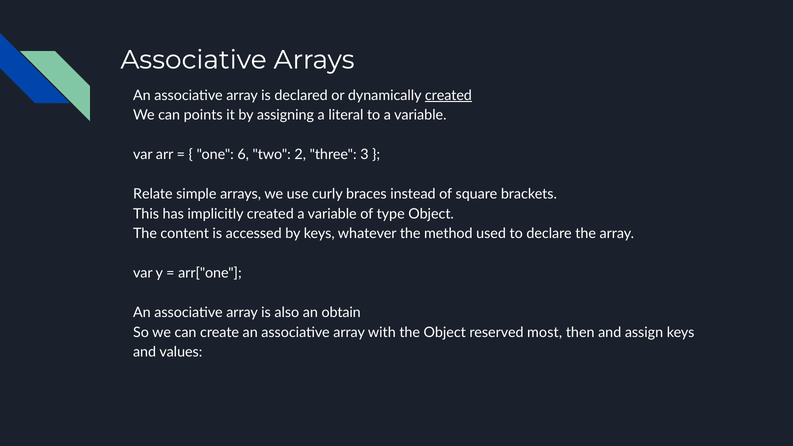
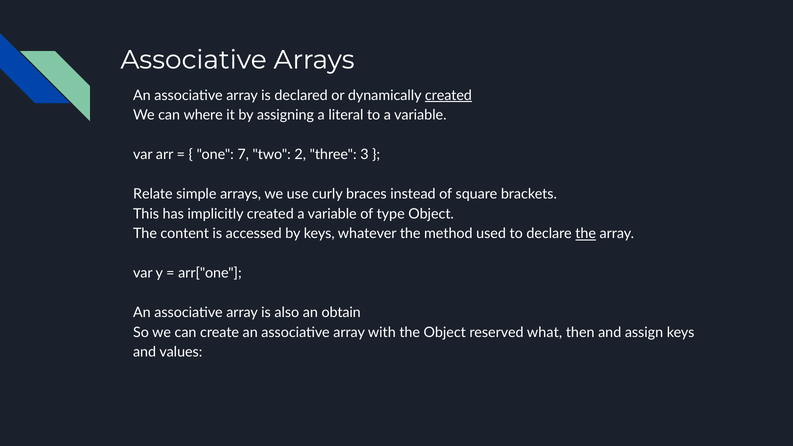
points: points -> where (203, 115)
6: 6 -> 7 (243, 155)
the underline: none -> present (586, 234)
most: most -> what (545, 333)
